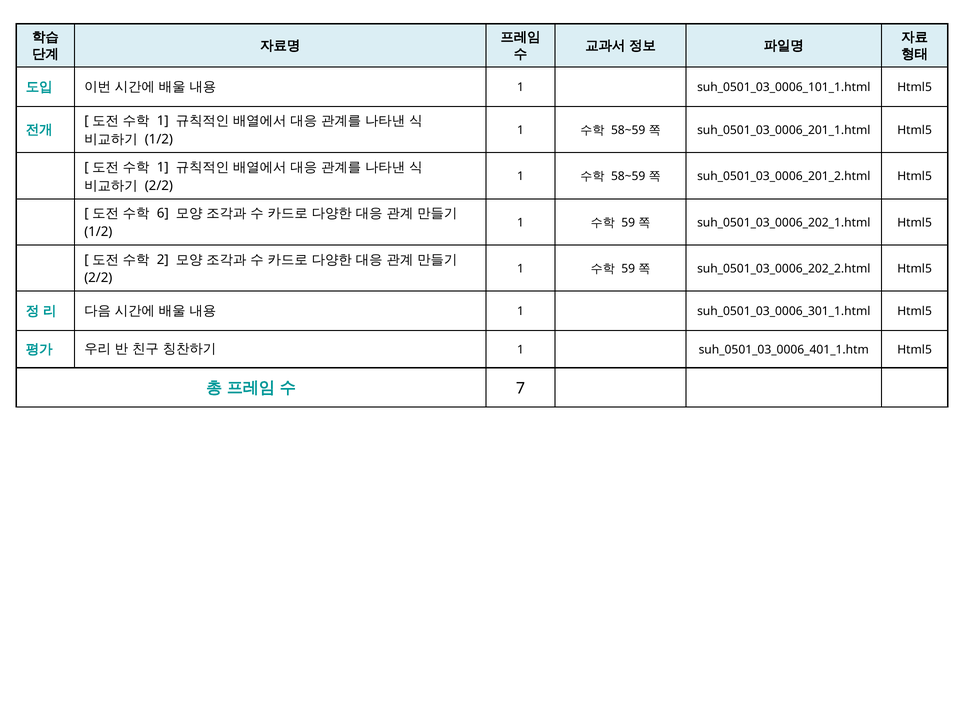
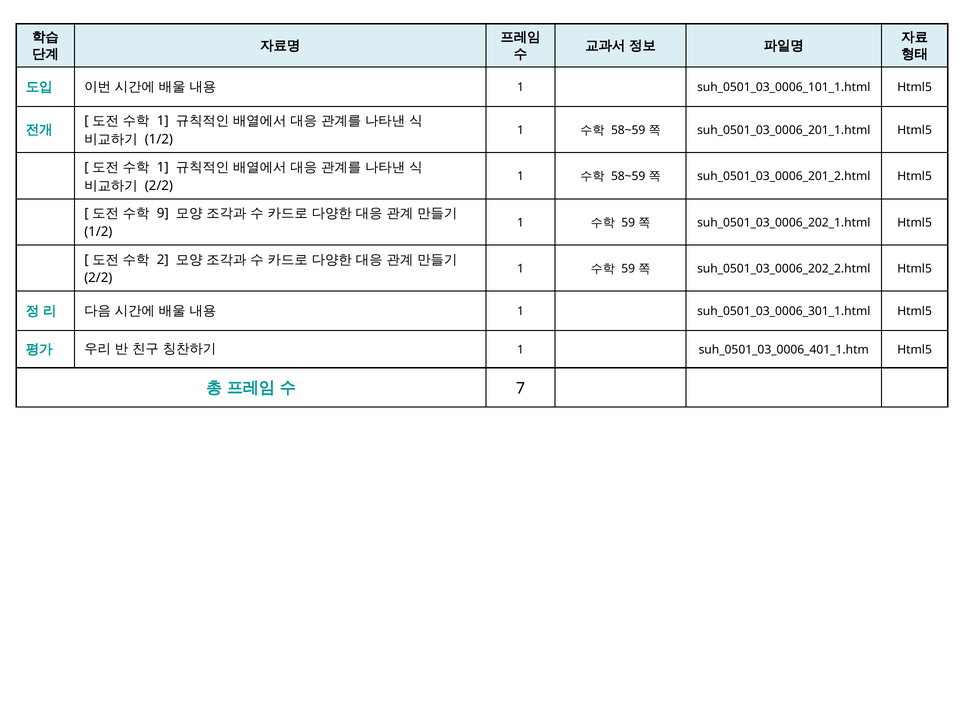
6: 6 -> 9 (163, 214)
